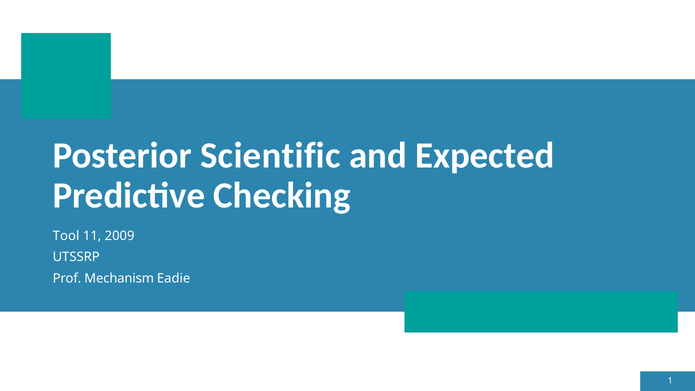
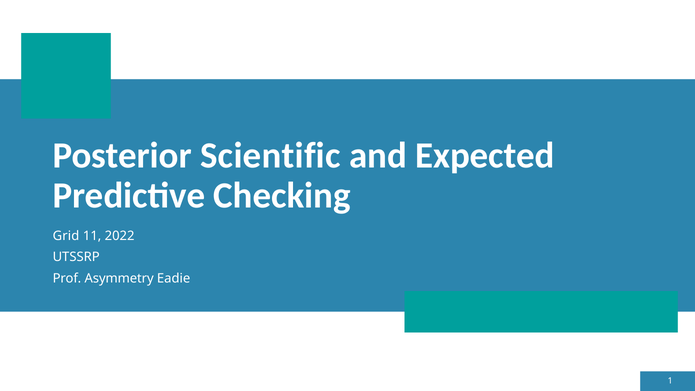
Tool: Tool -> Grid (66, 236)
2009: 2009 -> 2022 (120, 236)
Mechanism: Mechanism -> Asymmetry (119, 278)
